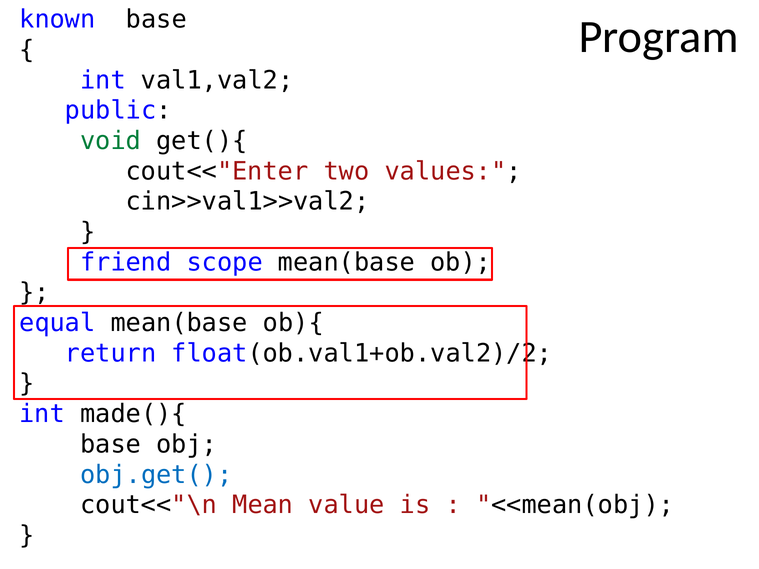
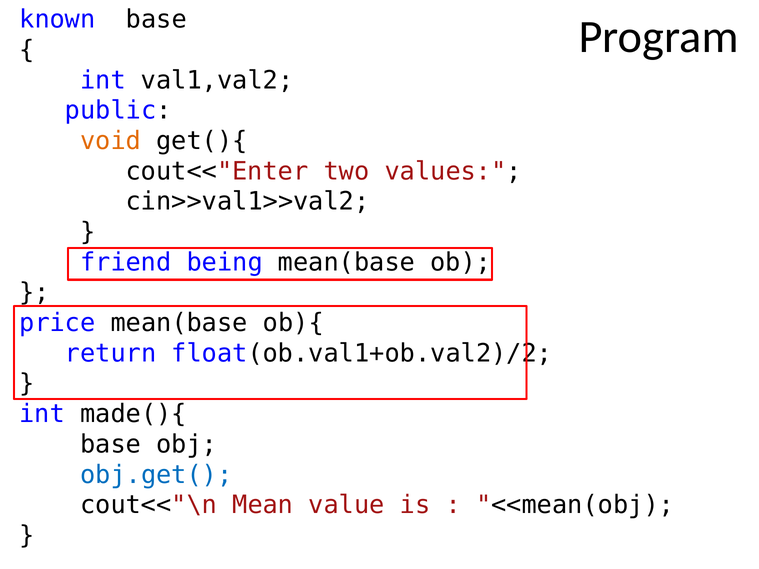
void colour: green -> orange (111, 141)
scope: scope -> being (225, 262)
equal: equal -> price (57, 323)
